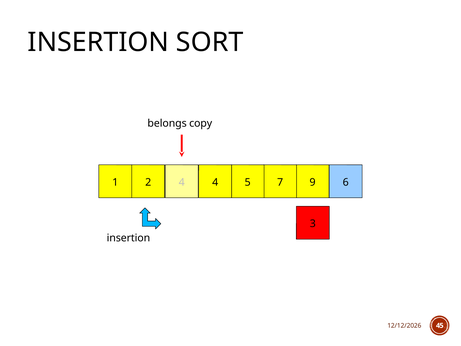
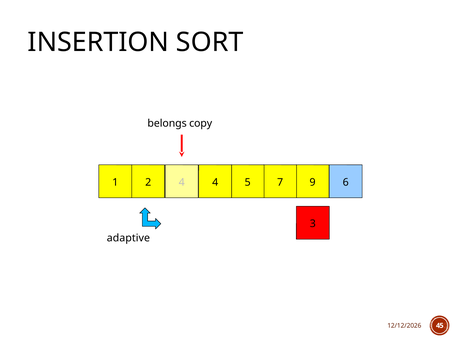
insertion: insertion -> adaptive (128, 238)
